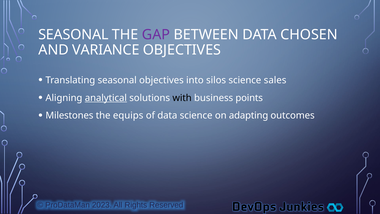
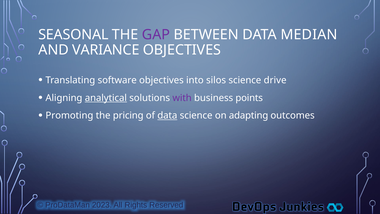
CHOSEN: CHOSEN -> MEDIAN (309, 35)
Translating seasonal: seasonal -> software (117, 80)
sales: sales -> drive (275, 80)
with colour: black -> purple (182, 98)
Milestones: Milestones -> Promoting (69, 115)
equips: equips -> pricing (128, 115)
data underline: none -> present (167, 115)
